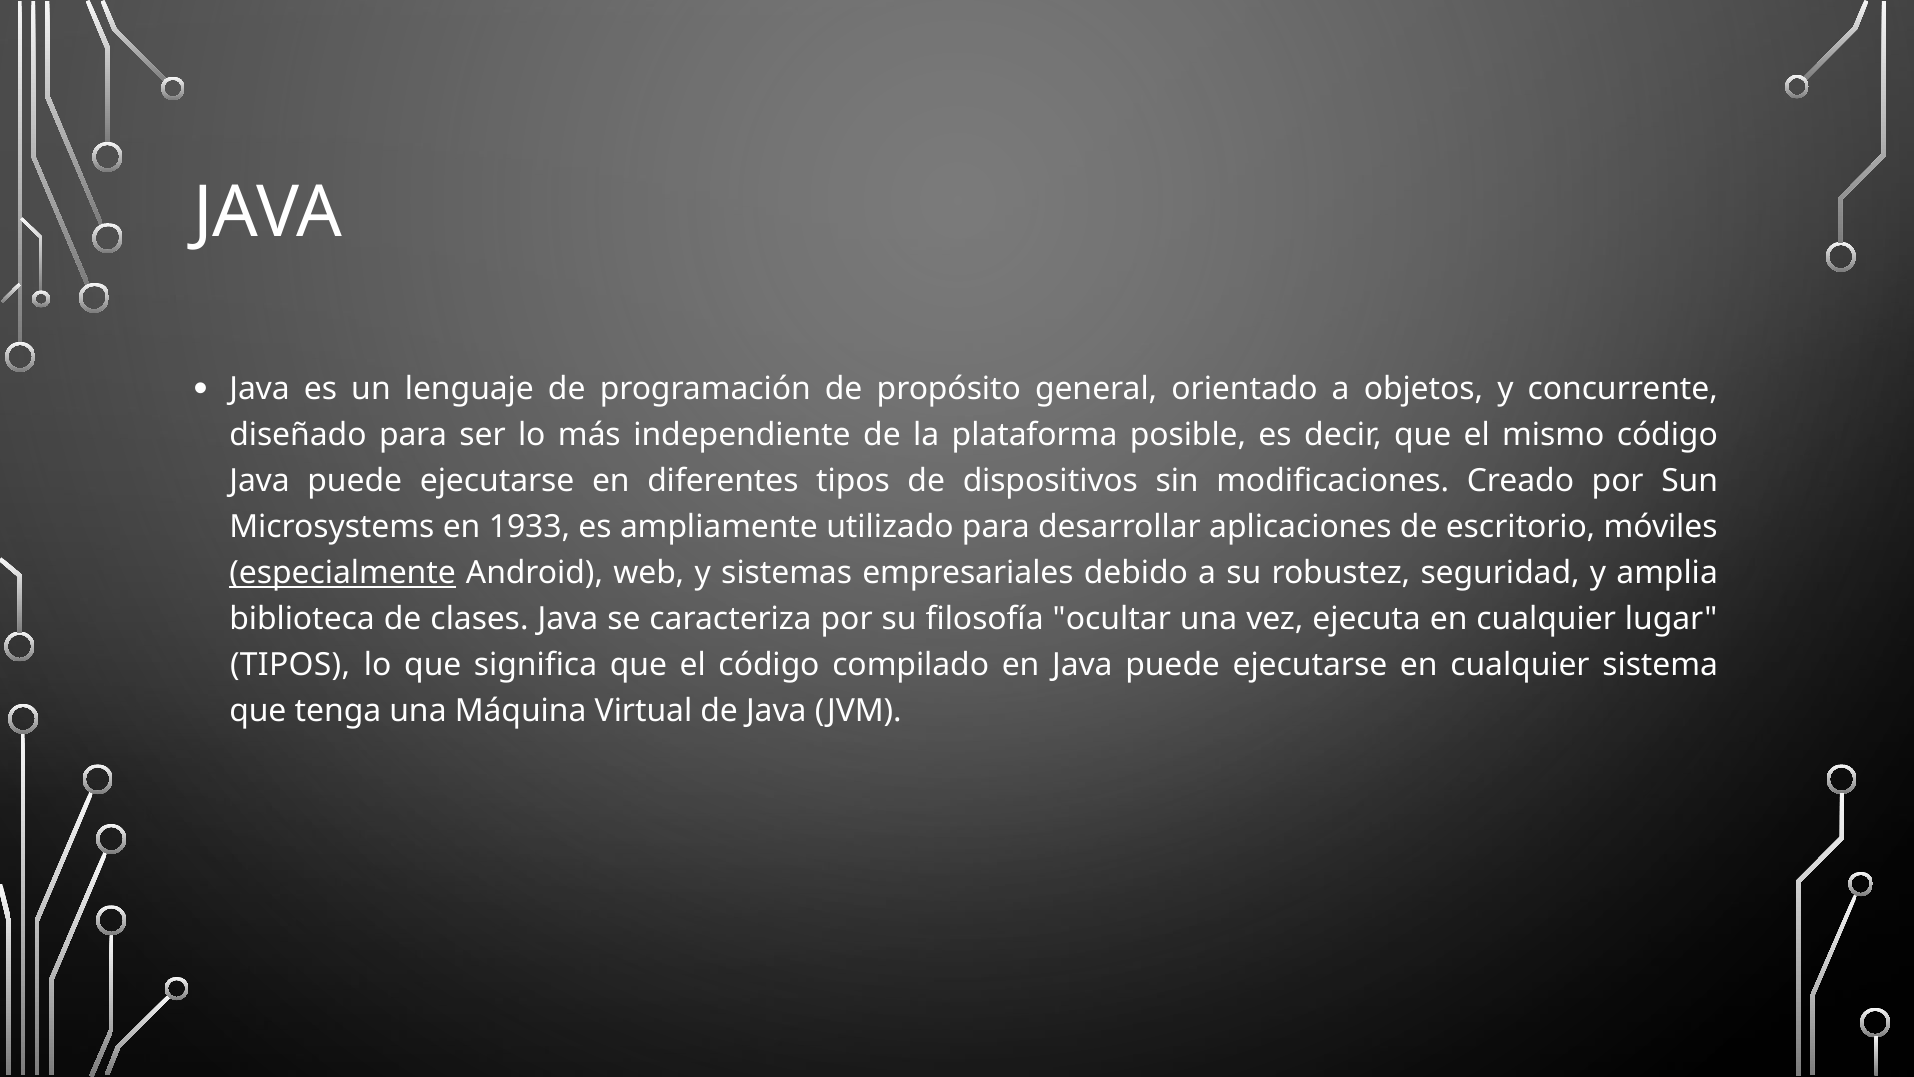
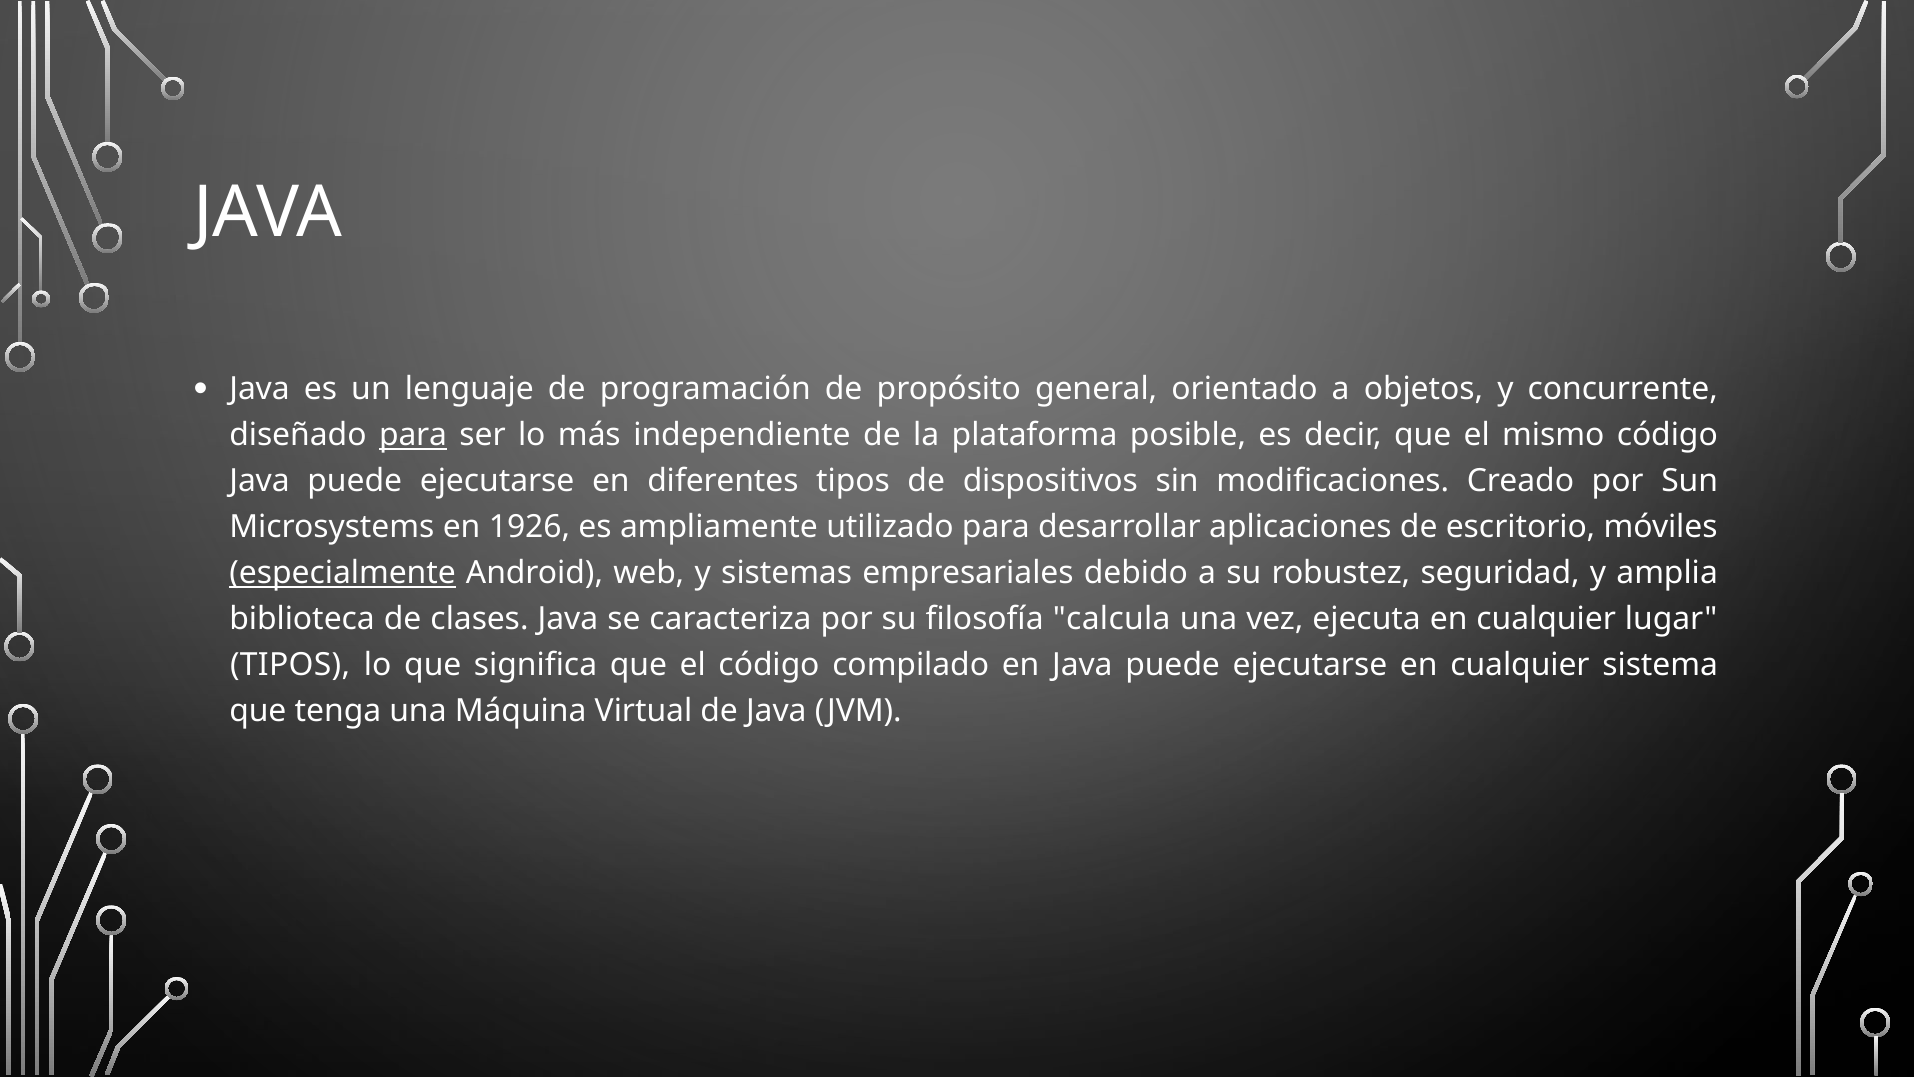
para underline: none -> present (413, 435)
1933: 1933 -> 1926 (529, 527)
ocultar: ocultar -> calcula (1112, 619)
